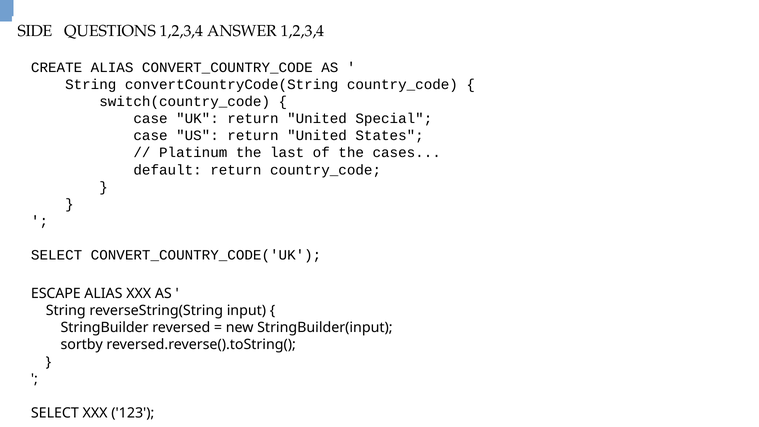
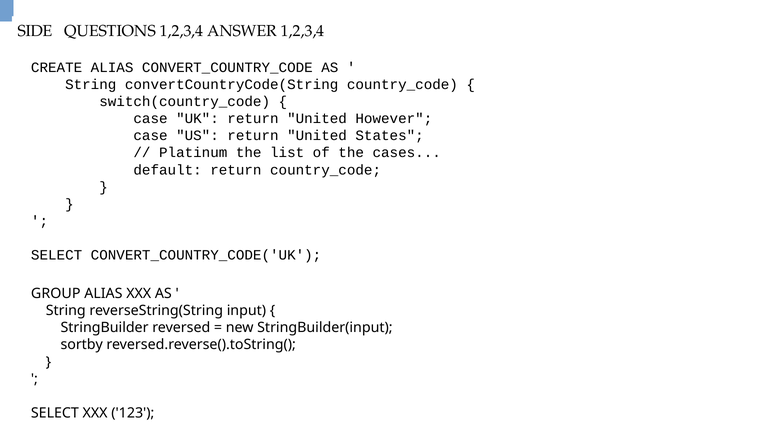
Special: Special -> However (394, 119)
last: last -> list (287, 153)
ESCAPE: ESCAPE -> GROUP (56, 293)
